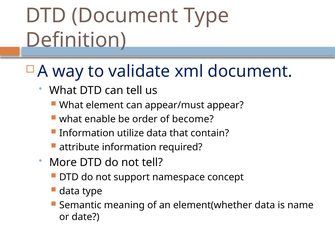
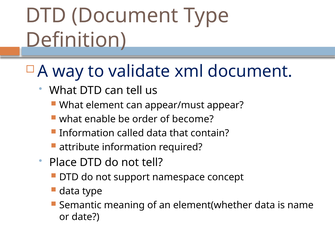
utilize: utilize -> called (130, 133)
More: More -> Place (63, 163)
